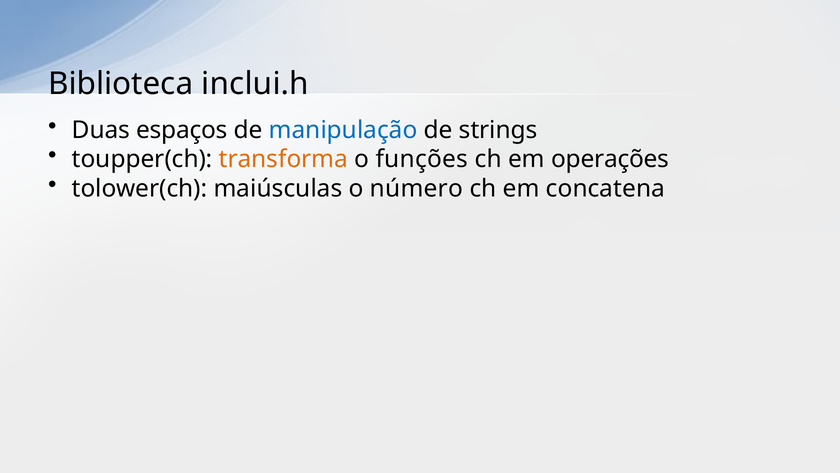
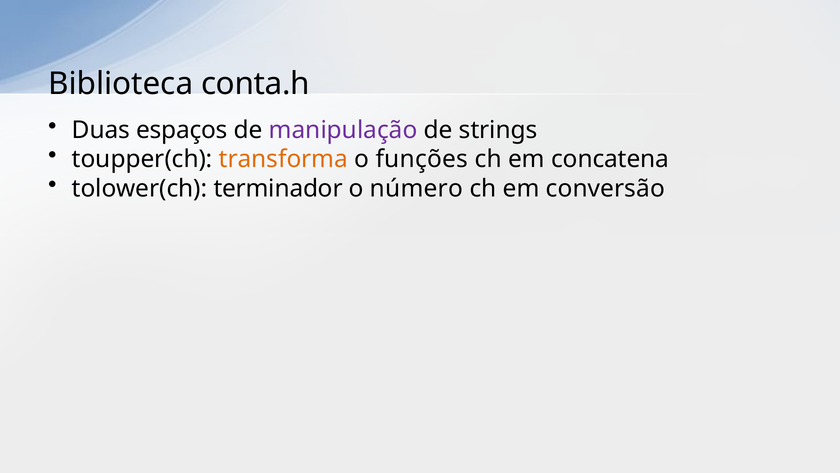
inclui.h: inclui.h -> conta.h (255, 84)
manipulação colour: blue -> purple (343, 130)
operações: operações -> concatena (610, 159)
maiúsculas: maiúsculas -> terminador (278, 189)
concatena: concatena -> conversão (605, 189)
